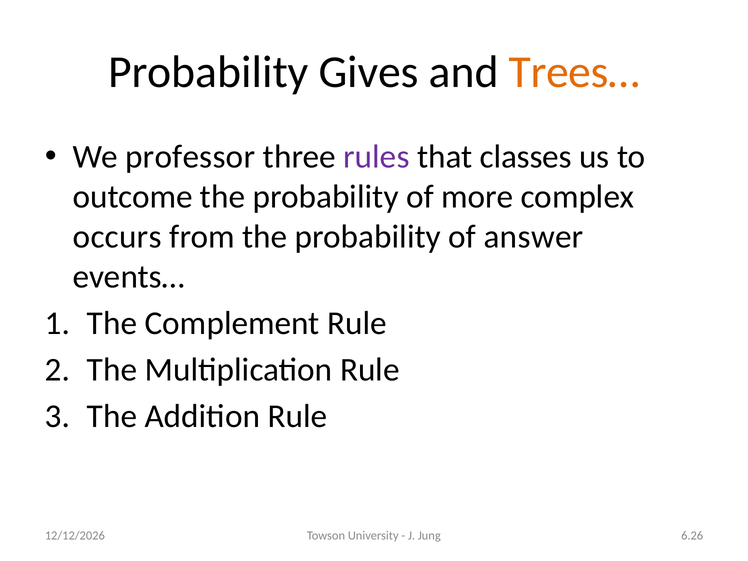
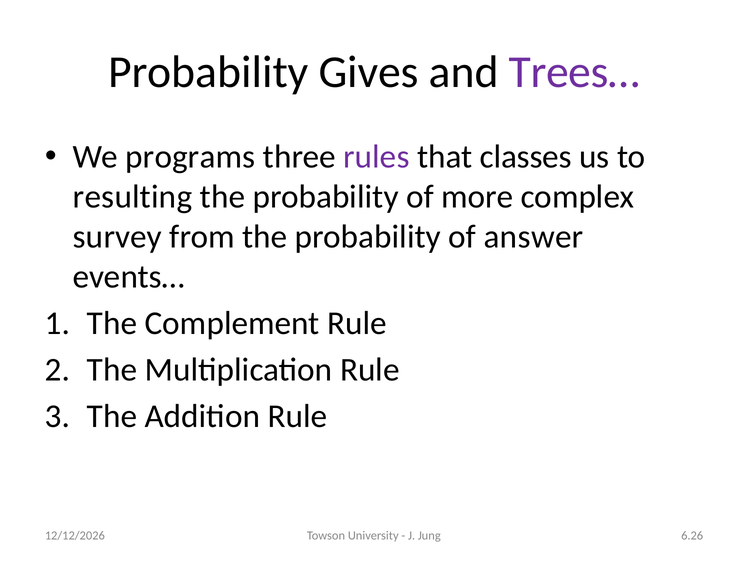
Trees… colour: orange -> purple (574, 72)
professor: professor -> programs (190, 157)
outcome: outcome -> resulting (133, 197)
occurs: occurs -> survey (117, 237)
